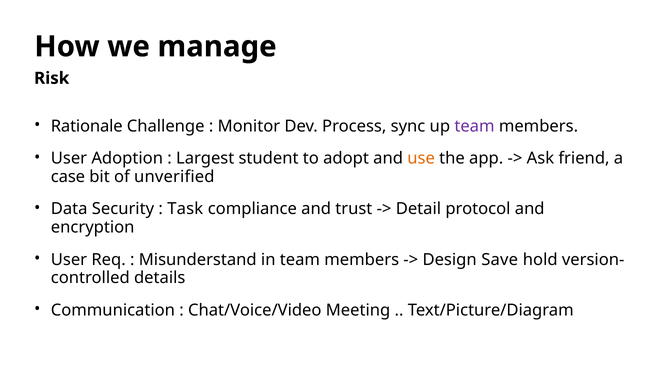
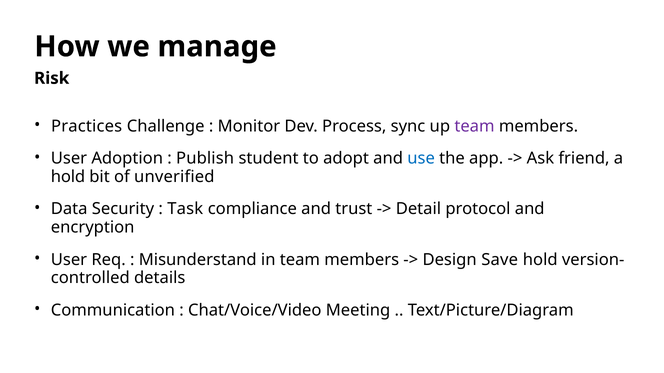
Rationale: Rationale -> Practices (87, 126)
Largest: Largest -> Publish (205, 159)
use colour: orange -> blue (421, 159)
case: case -> hold (68, 177)
